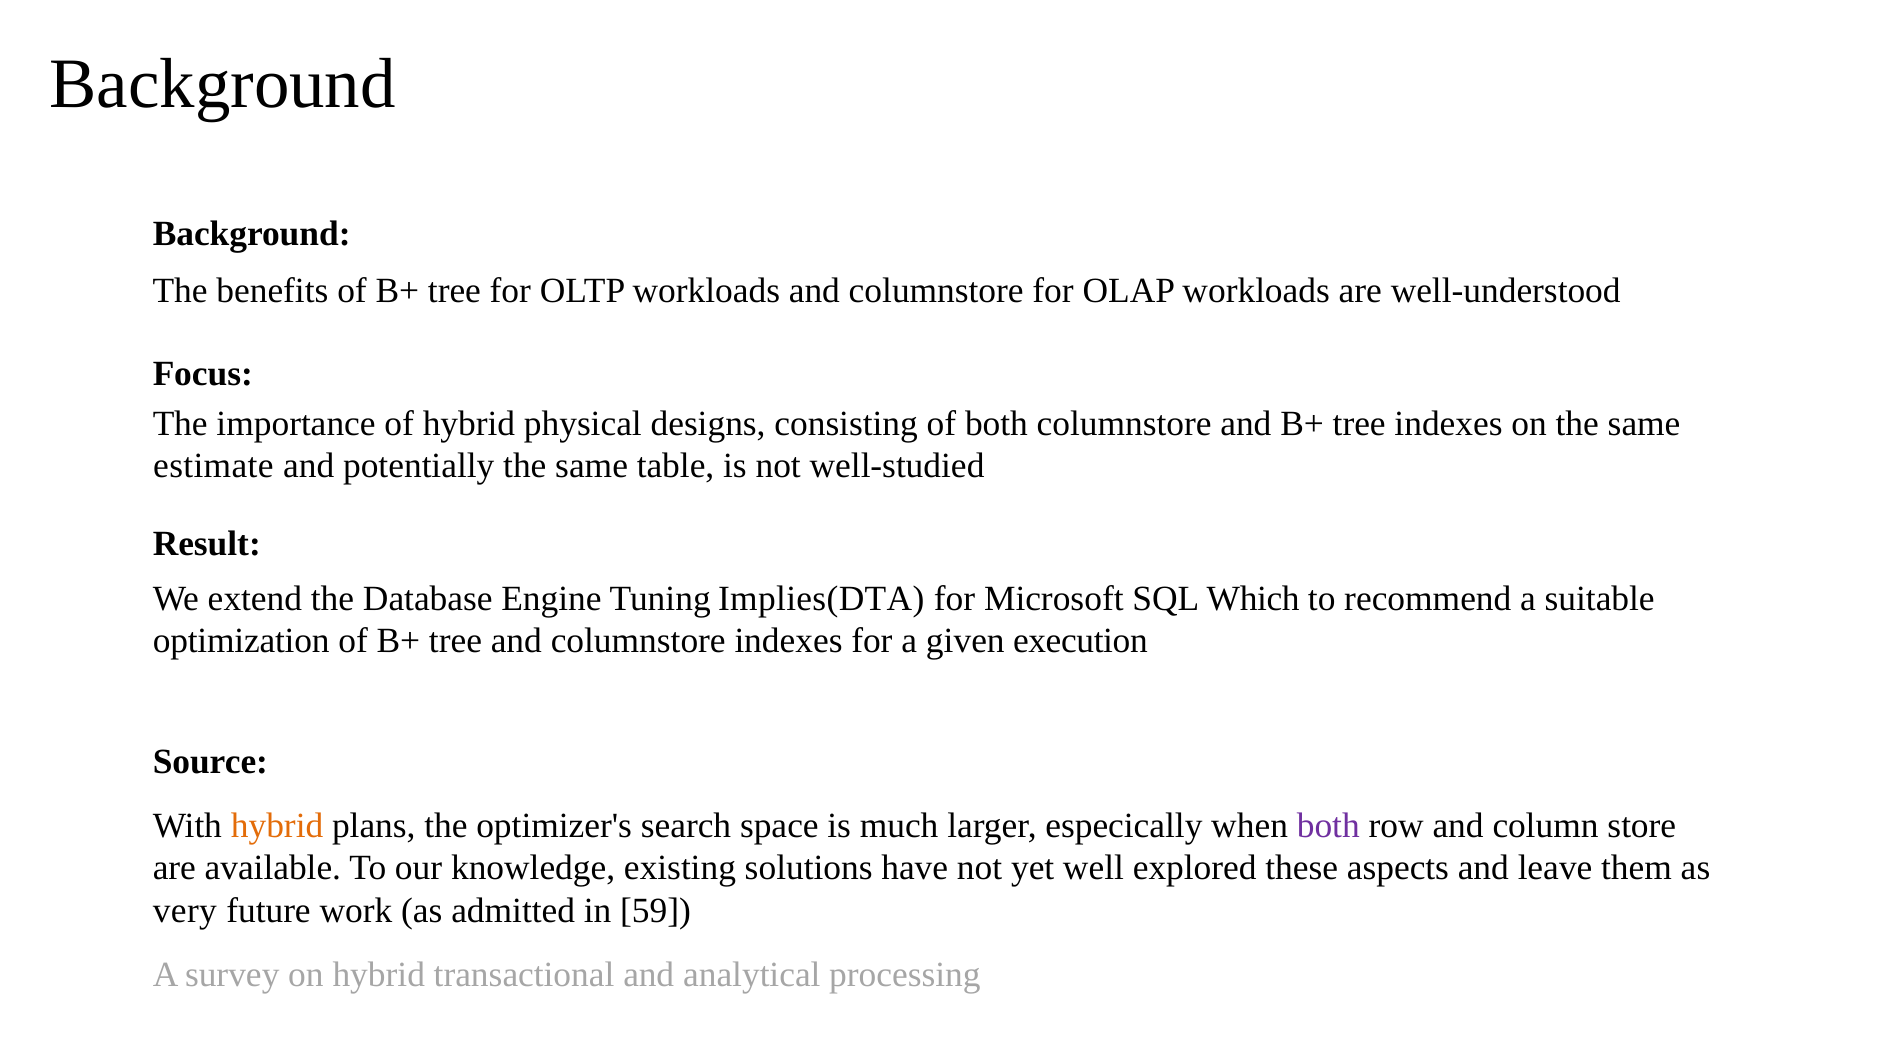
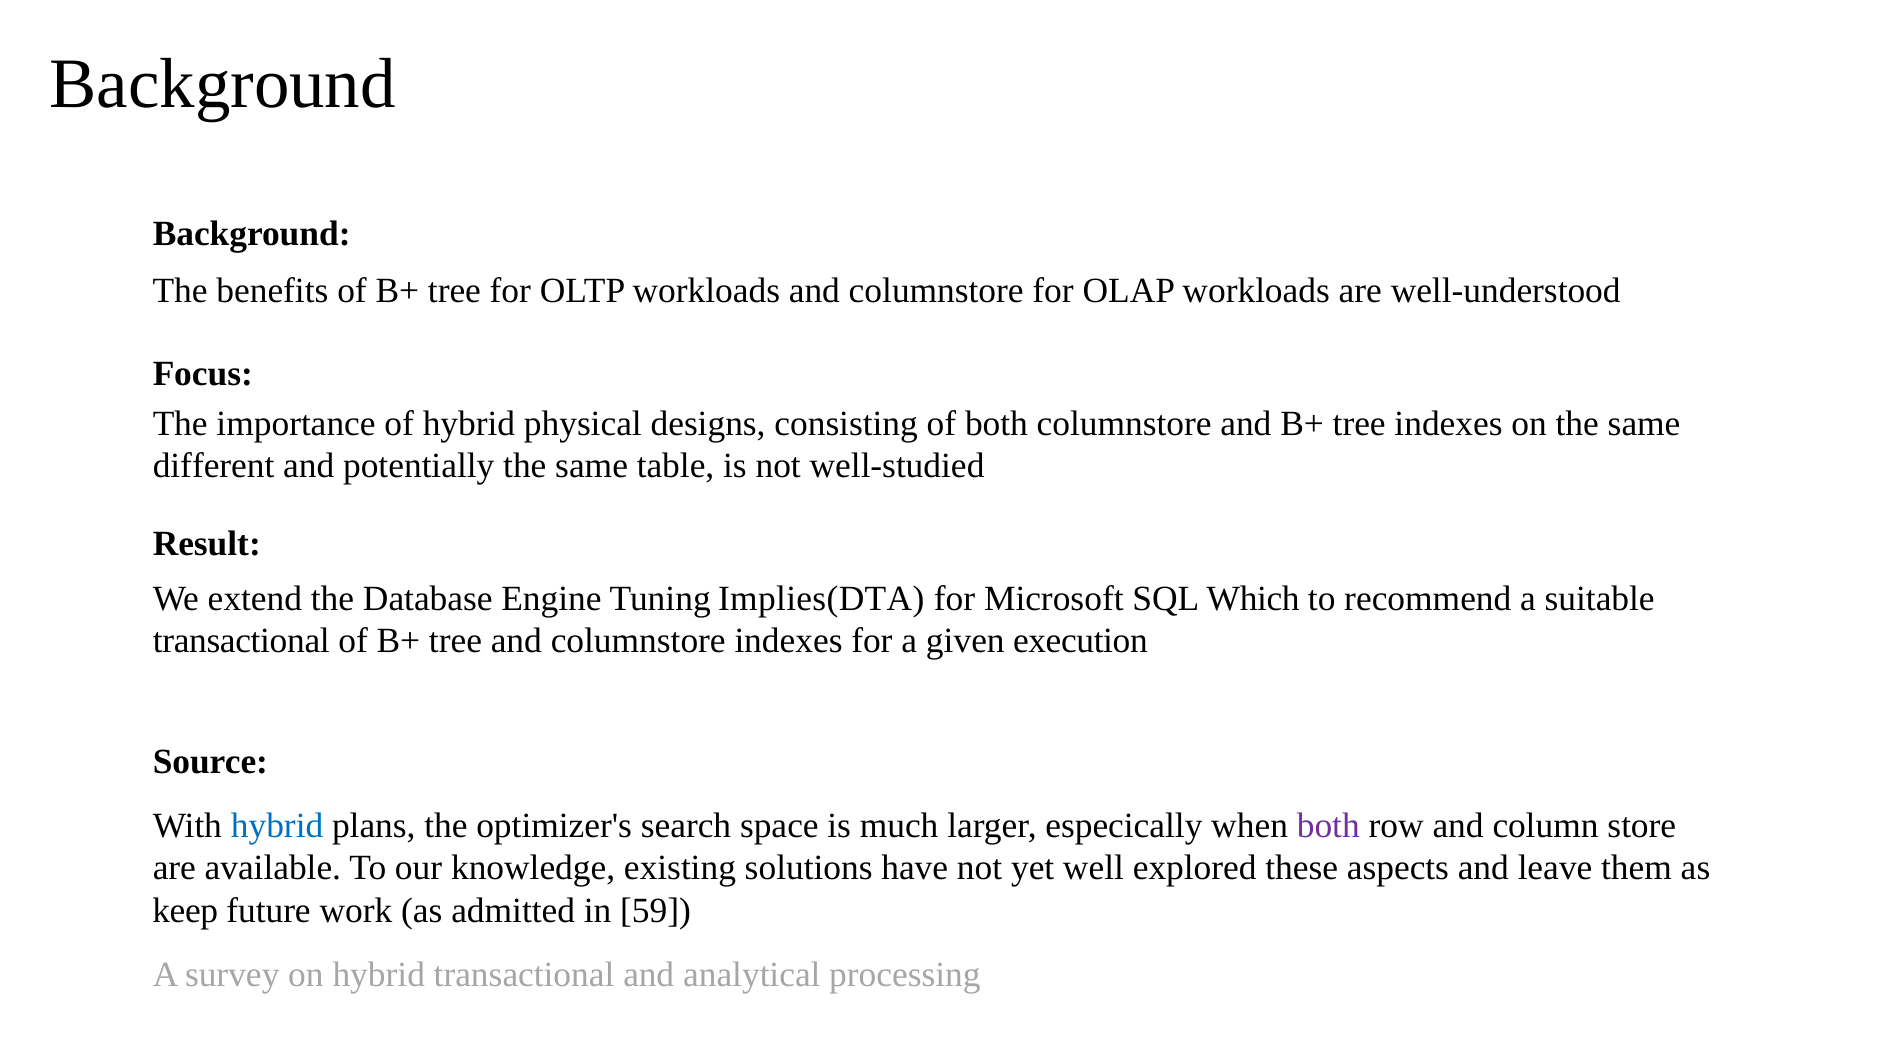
estimate: estimate -> different (214, 466)
optimization: optimization -> transactional (241, 641)
hybrid colour: orange -> blue (277, 825)
very: very -> keep (185, 910)
